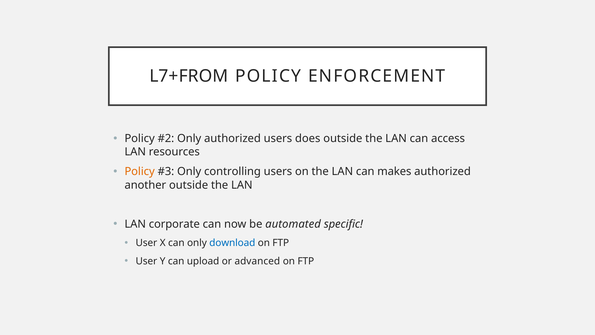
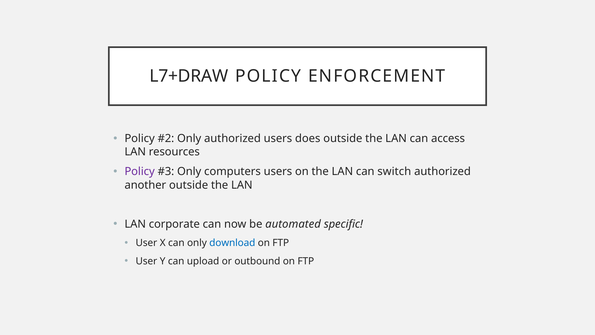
L7+FROM: L7+FROM -> L7+DRAW (189, 76)
Policy colour: orange -> purple (140, 171)
controlling: controlling -> computers (232, 171)
makes: makes -> switch (394, 171)
advanced: advanced -> outbound (257, 261)
